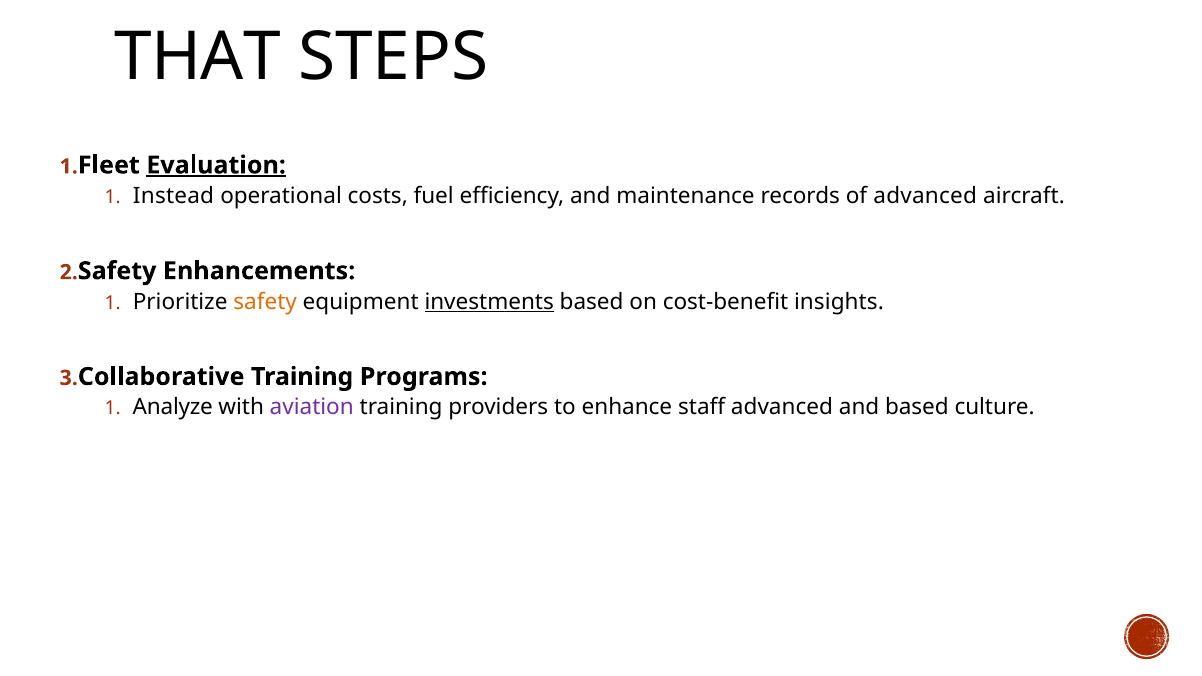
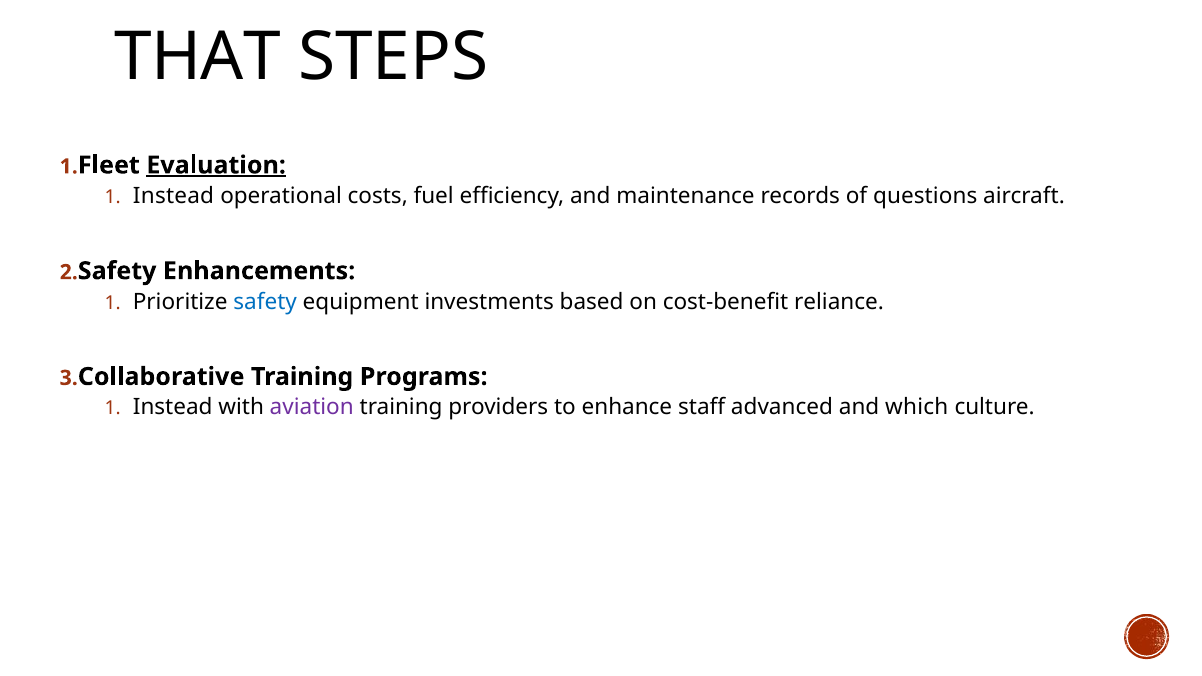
of advanced: advanced -> questions (925, 196)
safety colour: orange -> blue (265, 302)
investments underline: present -> none (489, 302)
insights: insights -> reliance (839, 302)
Analyze: Analyze -> Instead (173, 407)
and based: based -> which (917, 407)
